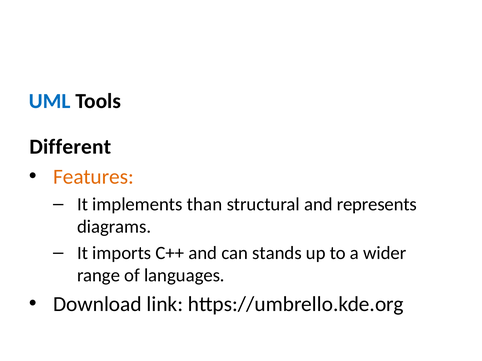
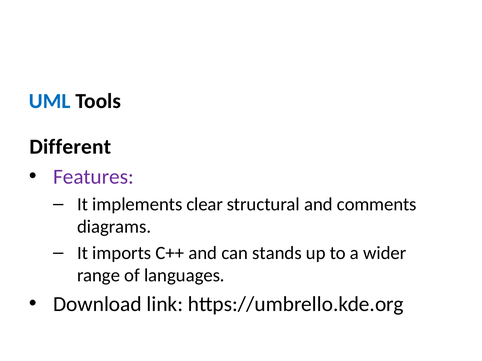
Features colour: orange -> purple (93, 177)
than: than -> clear (205, 205)
represents: represents -> comments (377, 205)
